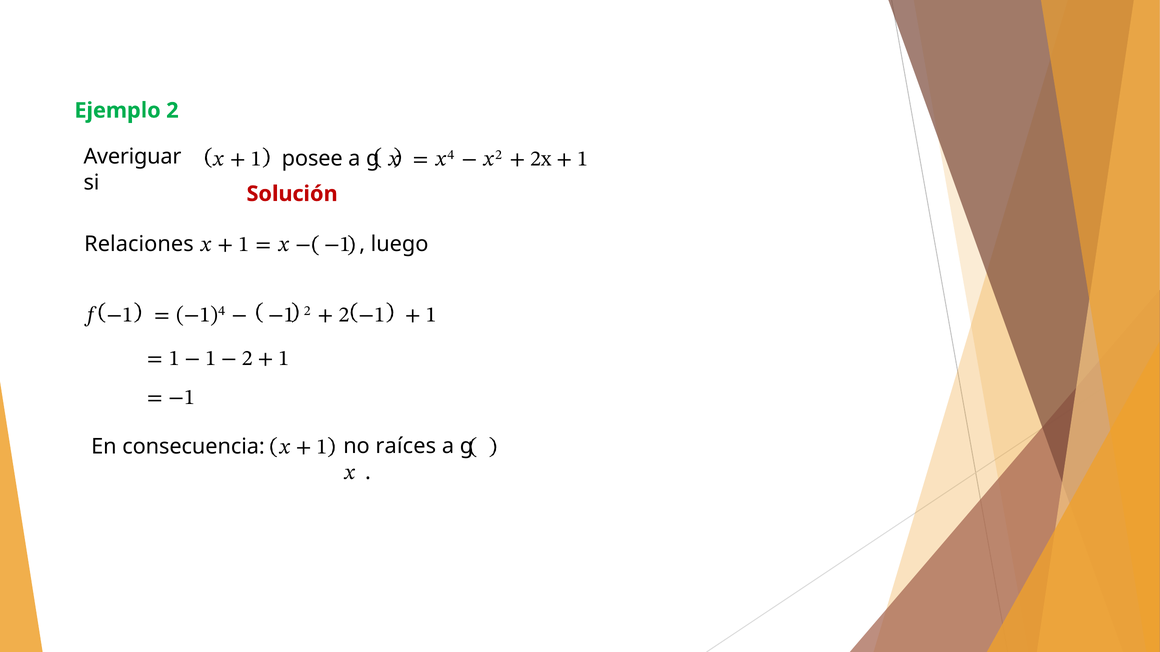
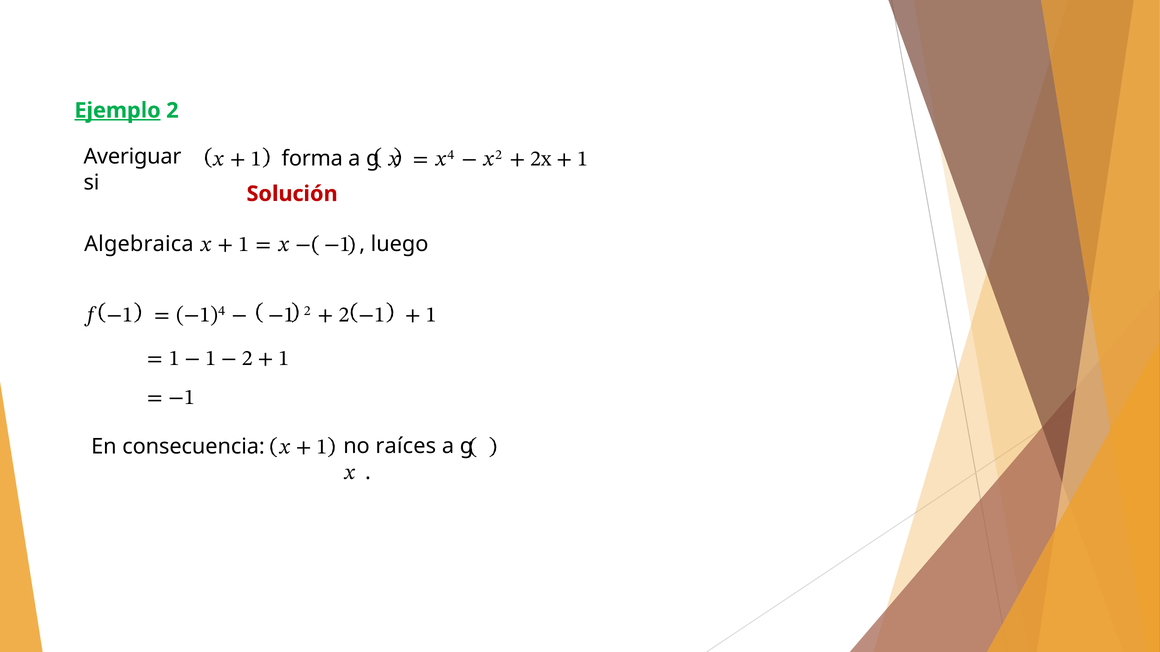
Ejemplo underline: none -> present (118, 111)
posee: posee -> forma (312, 158)
Relaciones: Relaciones -> Algebraica (139, 244)
